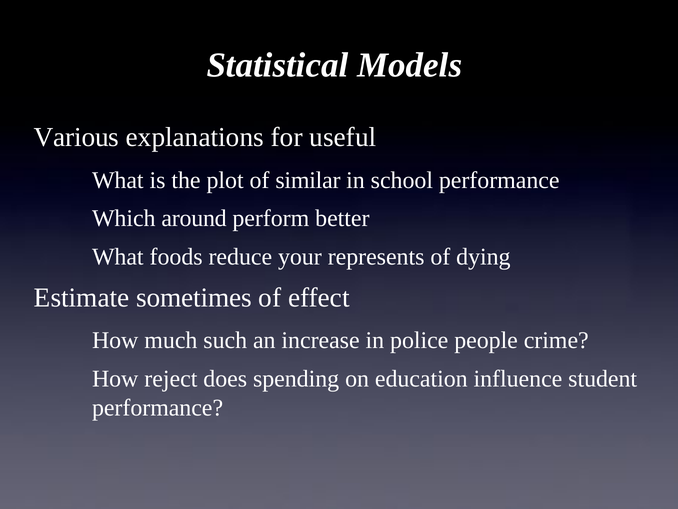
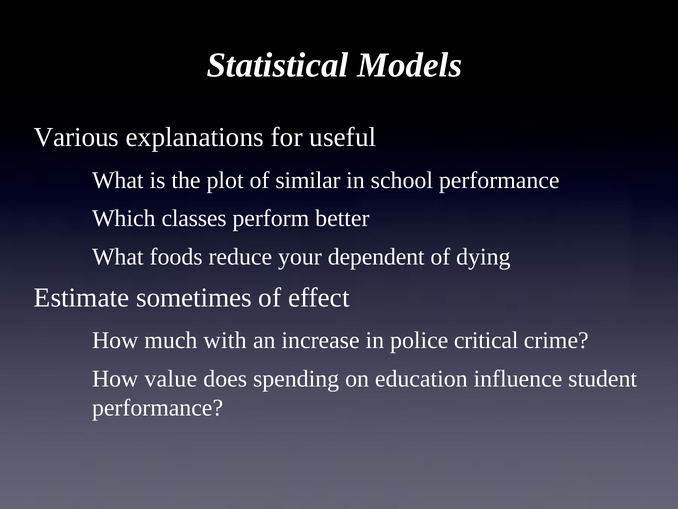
around: around -> classes (194, 218)
represents: represents -> dependent (376, 257)
such: such -> with (225, 340)
people: people -> critical (486, 340)
reject: reject -> value (171, 378)
